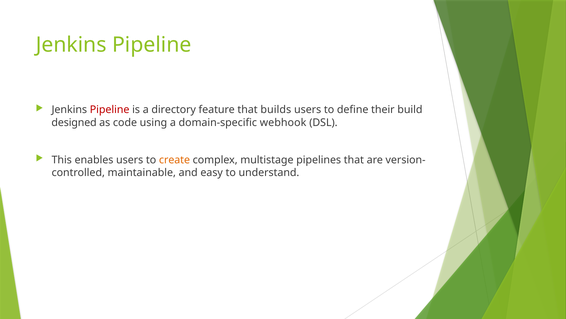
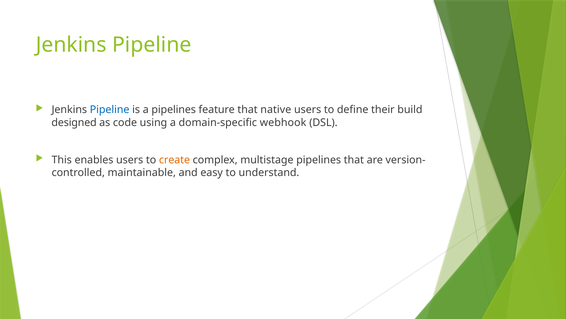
Pipeline colour: red -> blue (110, 110)
a directory: directory -> pipelines (174, 110)
builds: builds -> native (276, 110)
